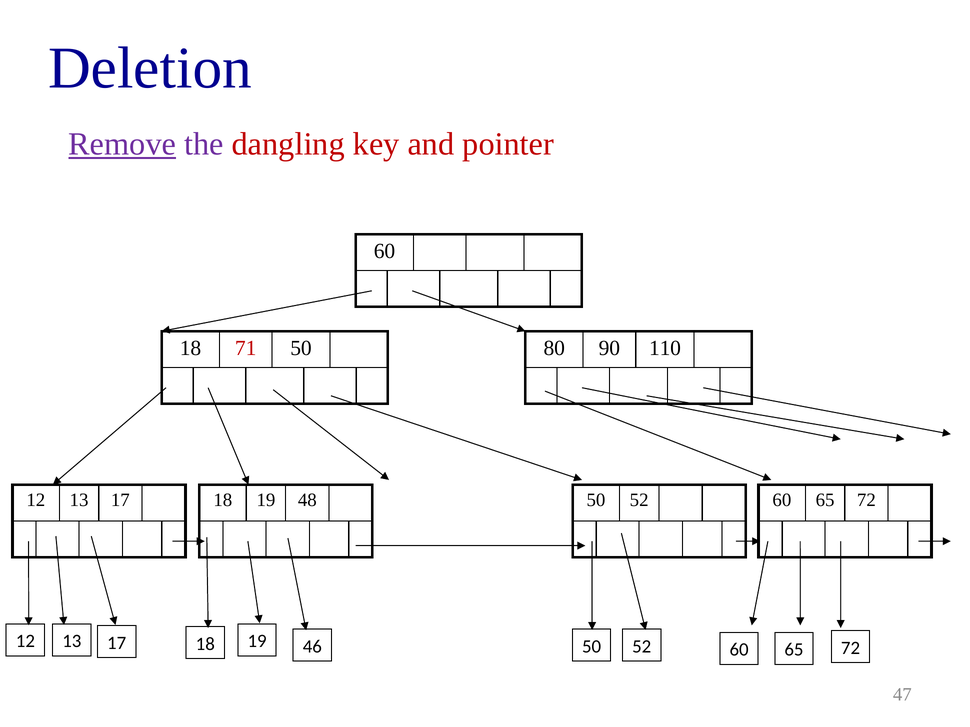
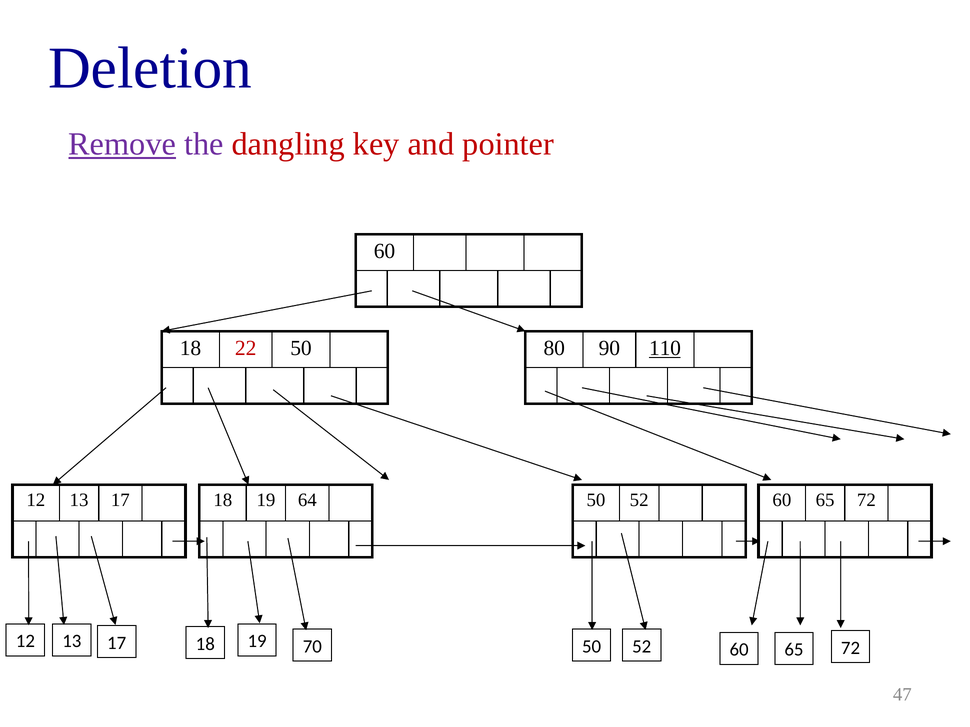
71: 71 -> 22 (246, 348)
110 underline: none -> present (665, 348)
48: 48 -> 64 (307, 500)
46: 46 -> 70 (312, 647)
